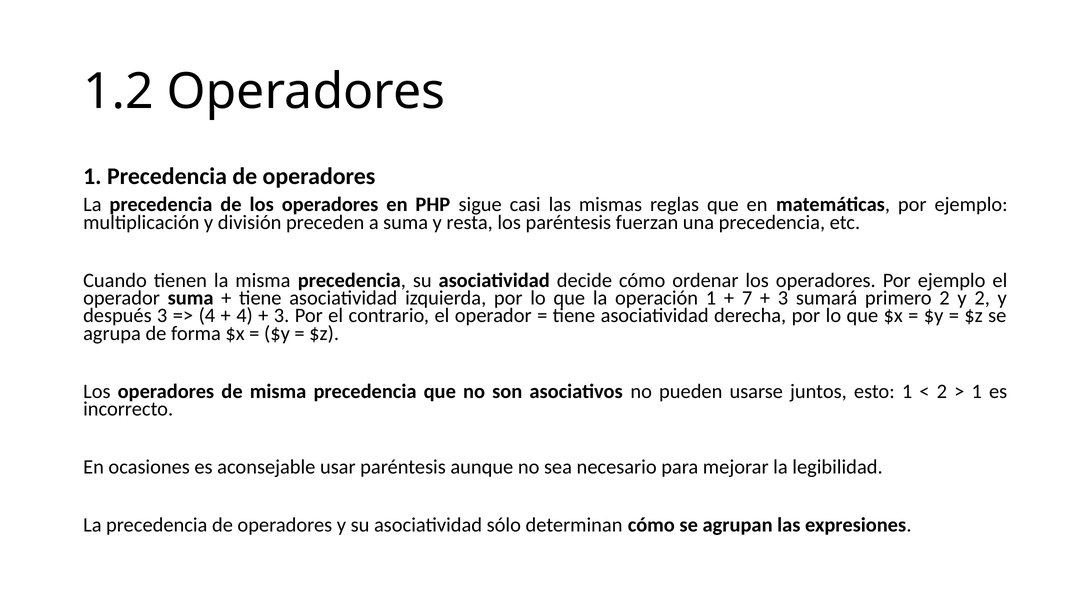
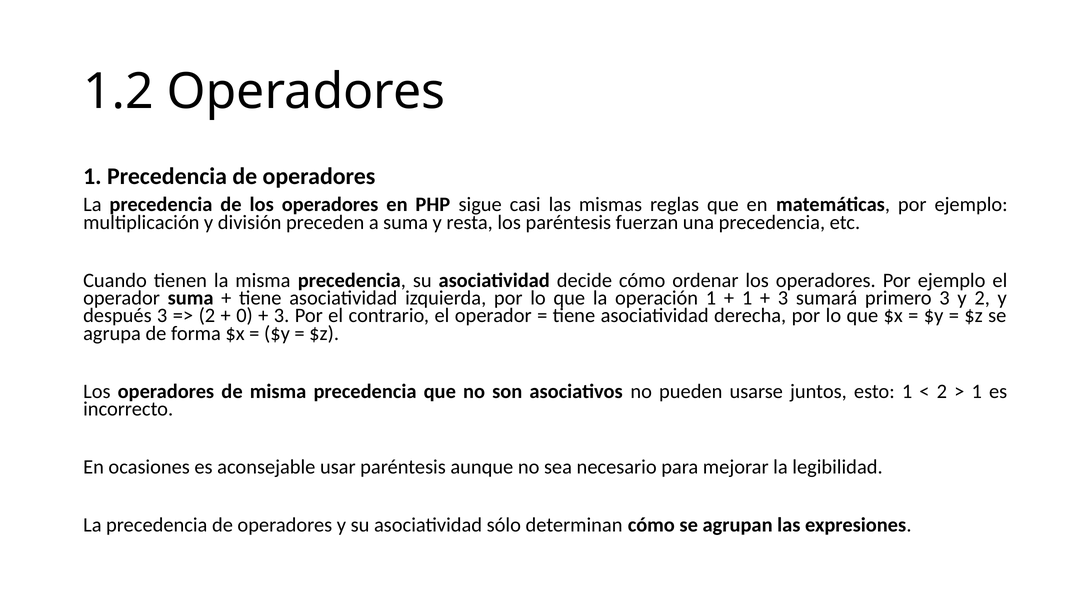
7: 7 -> 1 (747, 298)
primero 2: 2 -> 3 (945, 298)
4: 4 -> 2 (207, 316)
4: 4 -> 0 (245, 316)
